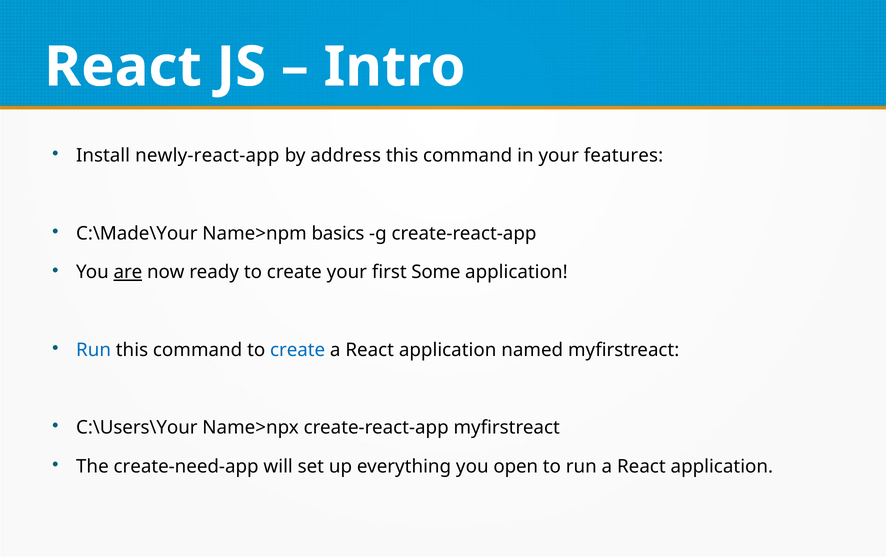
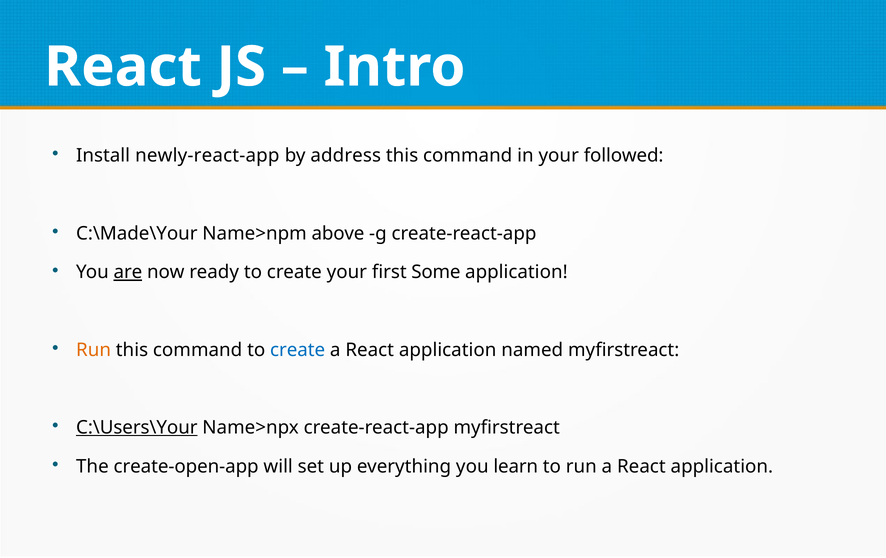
features: features -> followed (624, 156)
basics: basics -> above (338, 233)
Run colour: blue -> orange (94, 350)
C:\Users\Your underline: none -> present (137, 428)
create-need-app: create-need-app -> create-open-app (186, 467)
open: open -> learn (516, 467)
